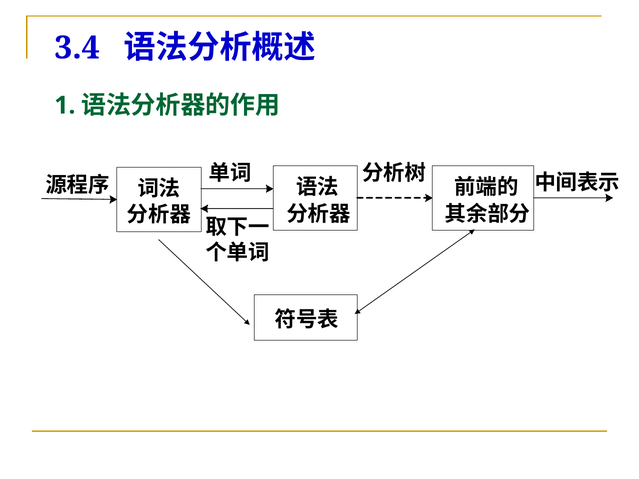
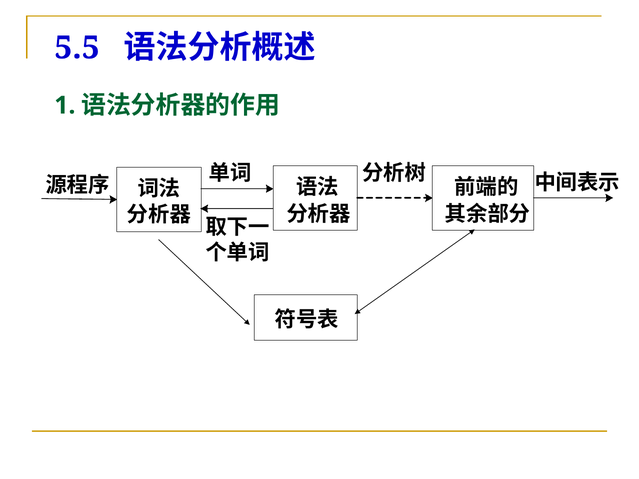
3.4: 3.4 -> 5.5 (77, 48)
